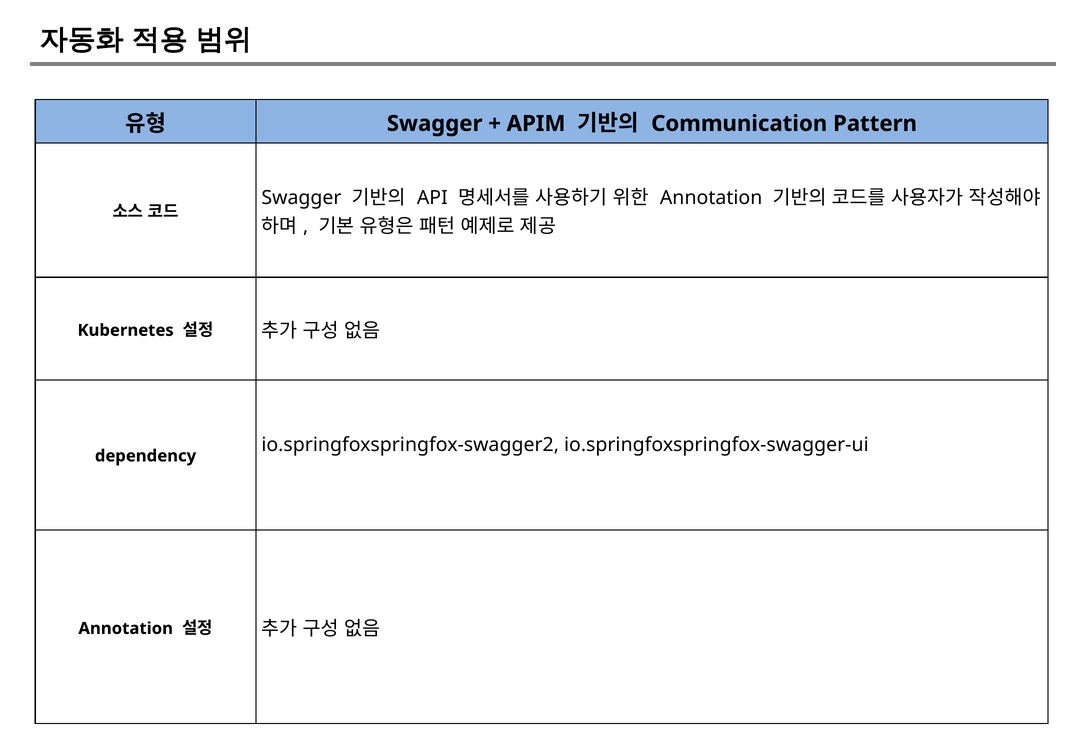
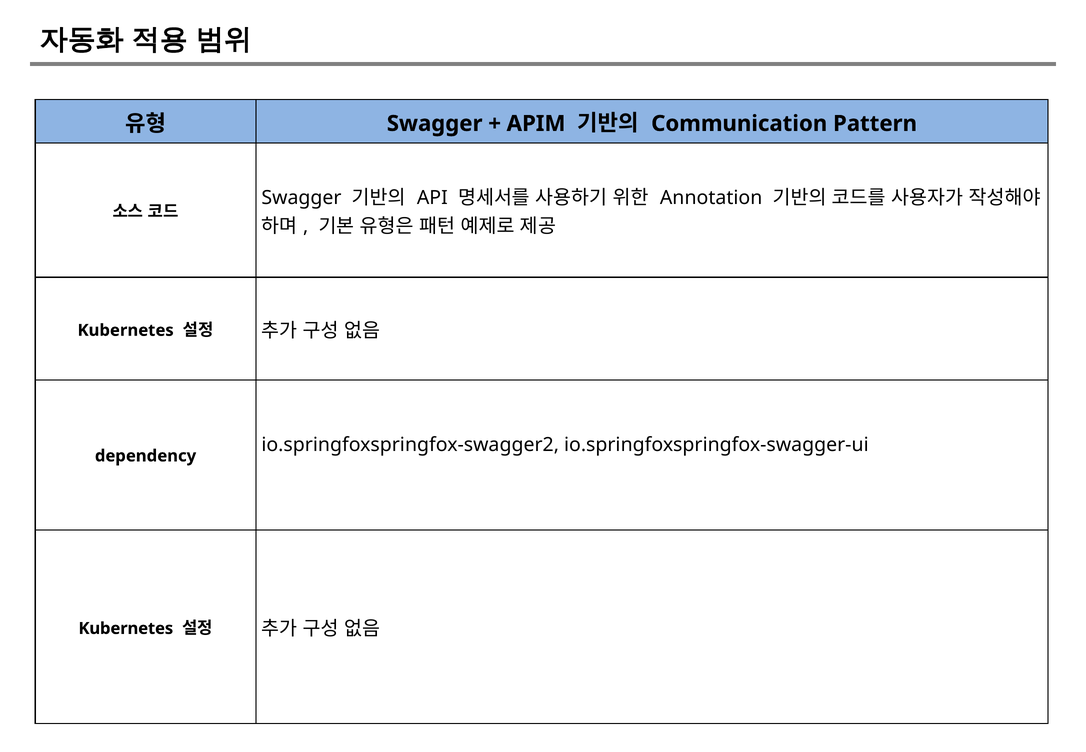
Annotation: Annotation -> Kubernetes (126, 628)
